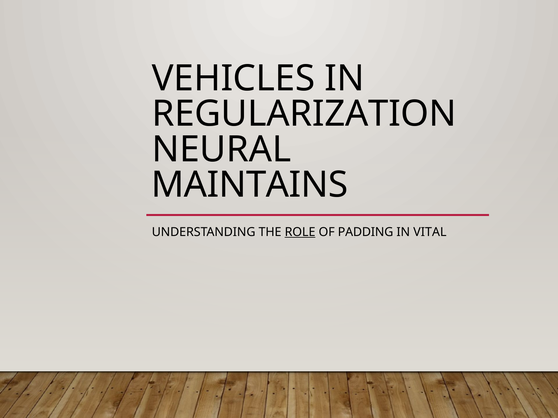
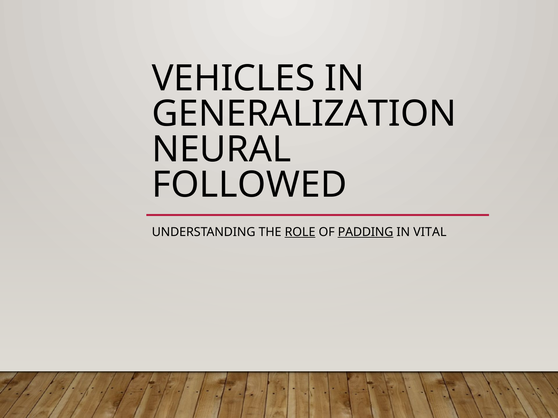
REGULARIZATION: REGULARIZATION -> GENERALIZATION (304, 114)
MAINTAINS: MAINTAINS -> FOLLOWED (249, 185)
PADDING underline: none -> present (366, 232)
